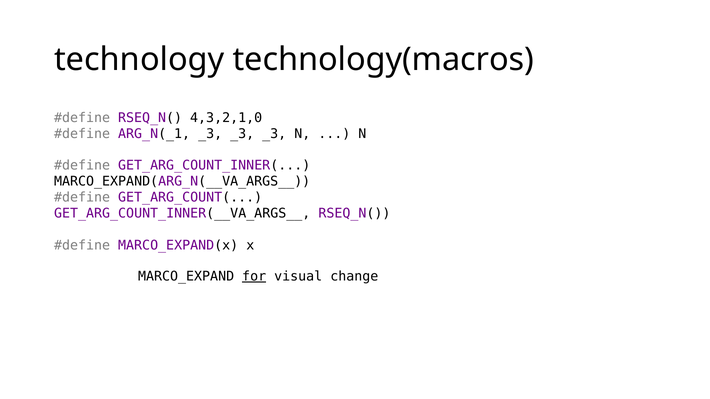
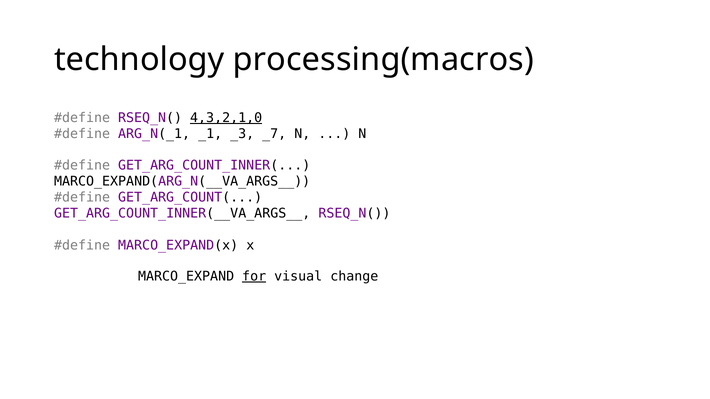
technology(macros: technology(macros -> processing(macros (383, 60)
4,3,2,1,0 underline: none -> present (226, 118)
ARG_N(_1 _3: _3 -> _1 (210, 134)
_3: _3 -> _7 (274, 134)
